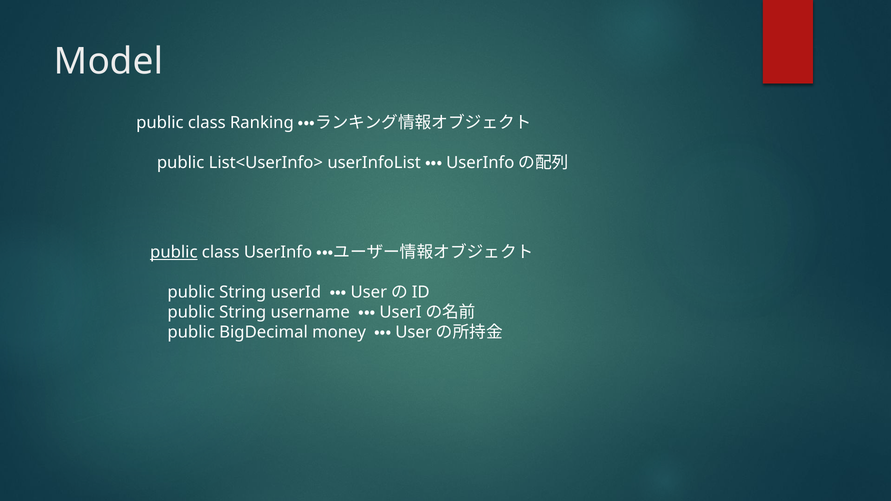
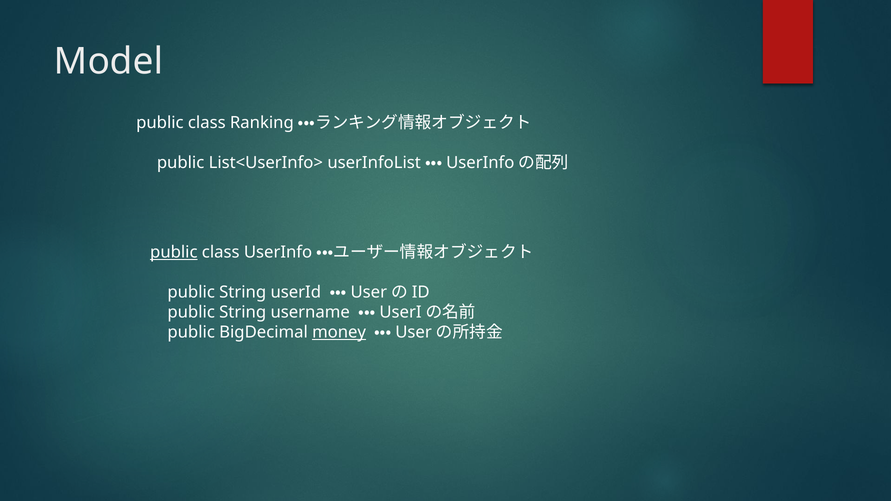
money underline: none -> present (339, 333)
